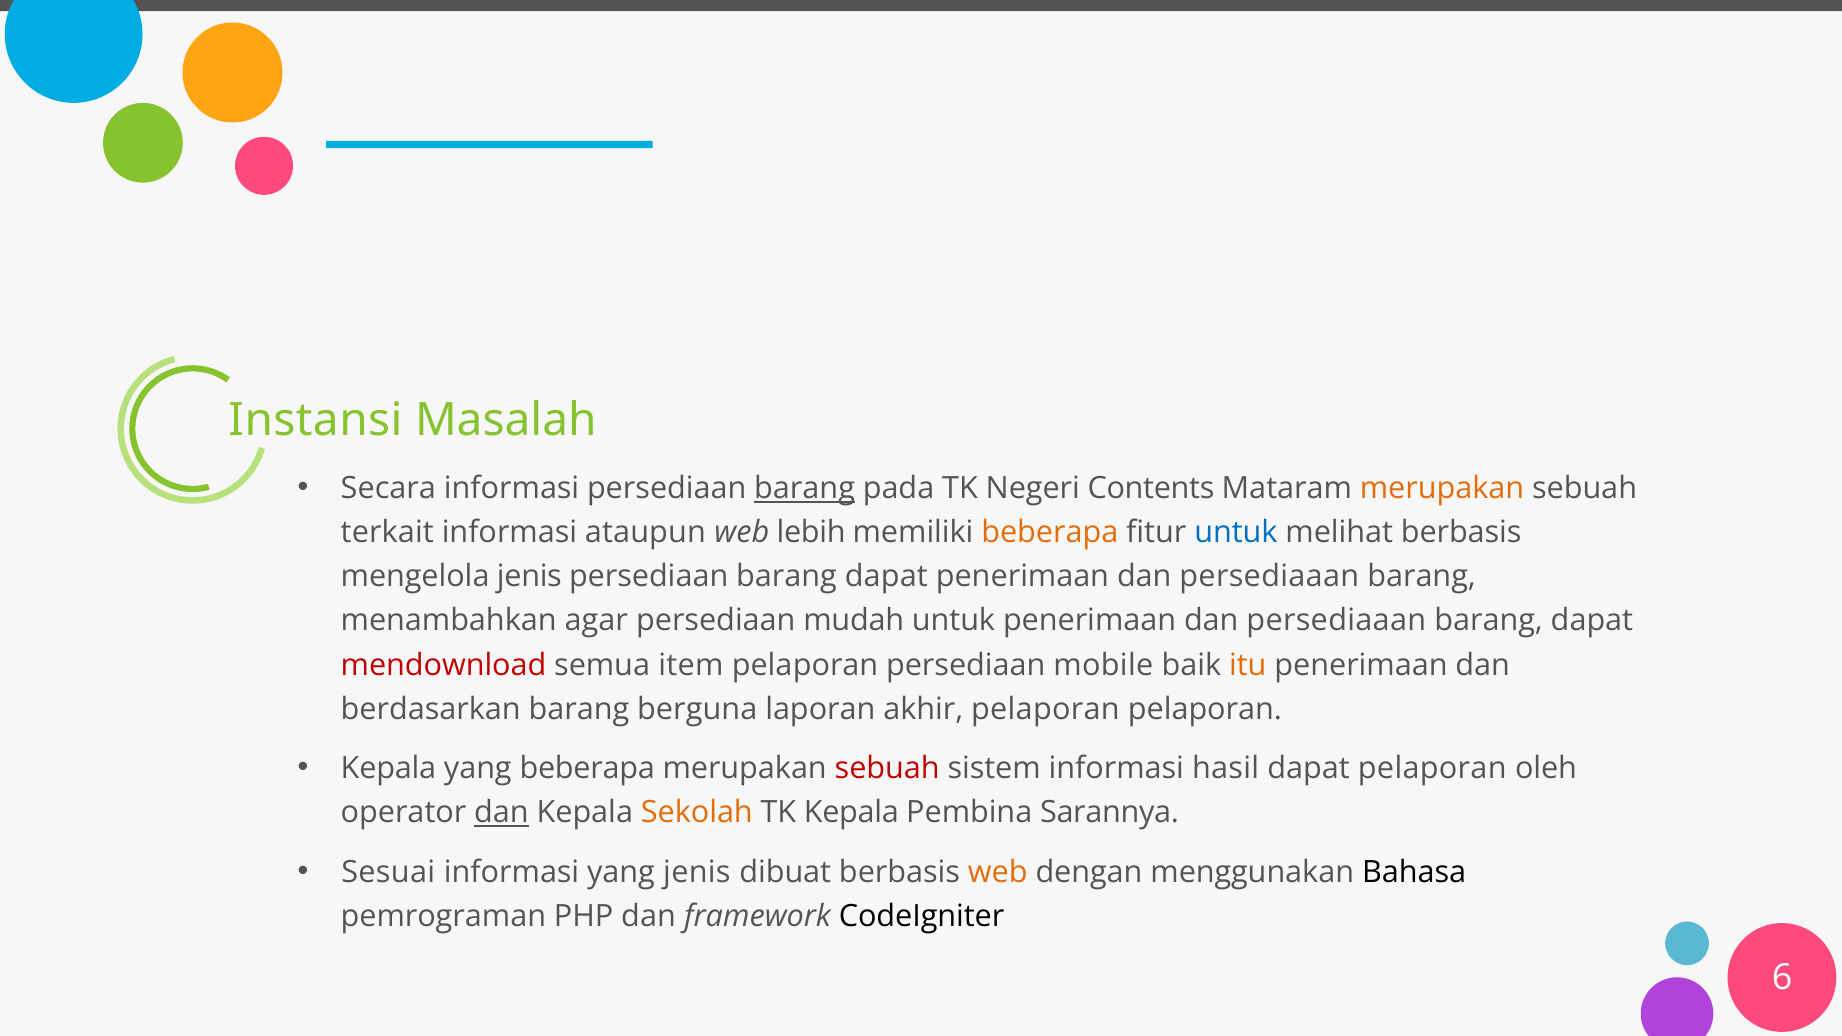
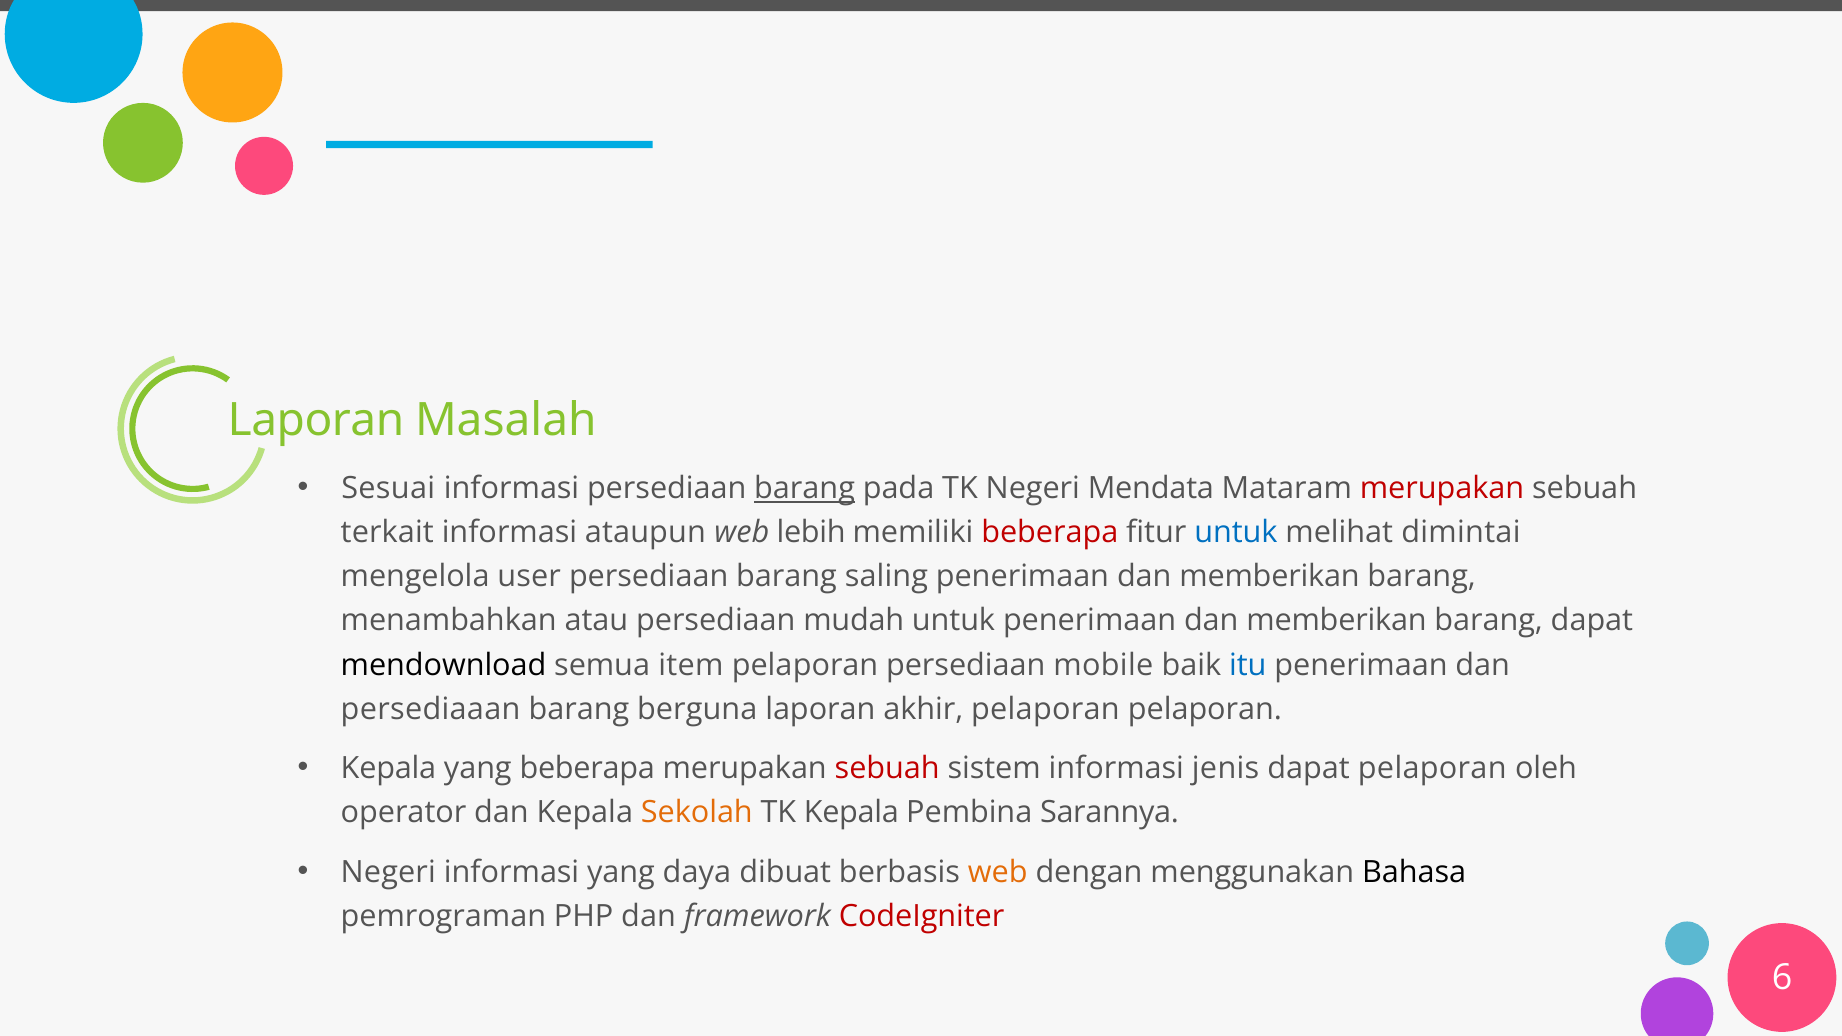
Instansi: Instansi -> Laporan (316, 420)
Secara: Secara -> Sesuai (388, 489)
Contents: Contents -> Mendata (1151, 489)
merupakan colour: orange -> red (1442, 489)
beberapa colour: orange -> red (1050, 533)
melihat berbasis: berbasis -> dimintai (1461, 533)
mengelola jenis: jenis -> user (529, 577)
persediaan barang dapat: dapat -> saling (886, 577)
persediaaan: persediaaan -> memberikan (1270, 577)
agar: agar -> atau (596, 621)
untuk penerimaan dan persediaaan: persediaaan -> memberikan (1337, 621)
mendownload colour: red -> black (444, 665)
itu colour: orange -> blue (1248, 665)
berdasarkan: berdasarkan -> persediaaan (431, 709)
hasil: hasil -> jenis (1226, 769)
dan underline: present -> none (501, 813)
Sesuai: Sesuai -> Negeri (388, 872)
yang jenis: jenis -> daya (697, 872)
CodeIgniter colour: black -> red (922, 916)
